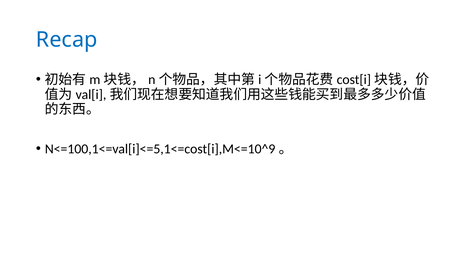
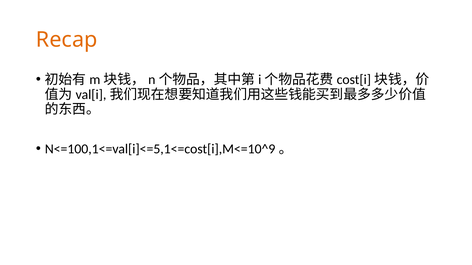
Recap colour: blue -> orange (67, 40)
